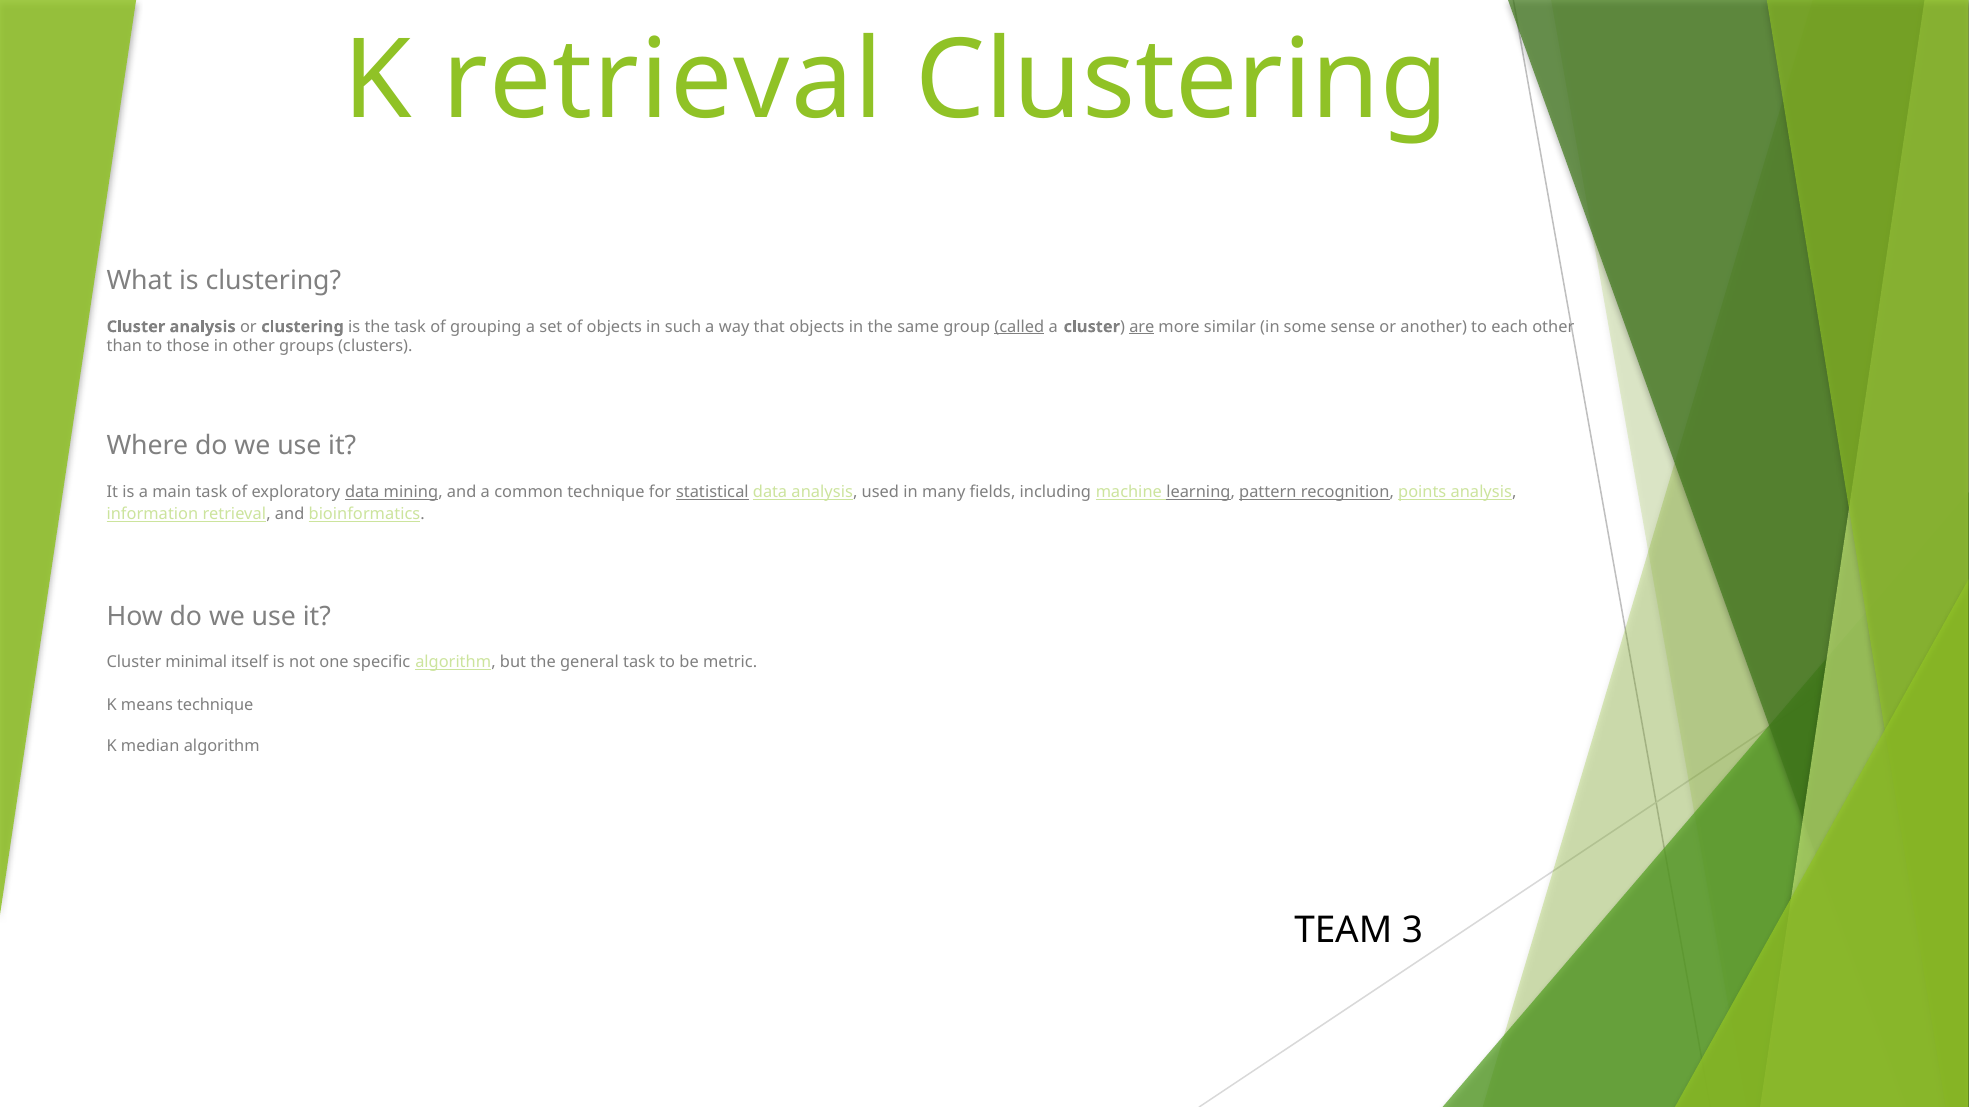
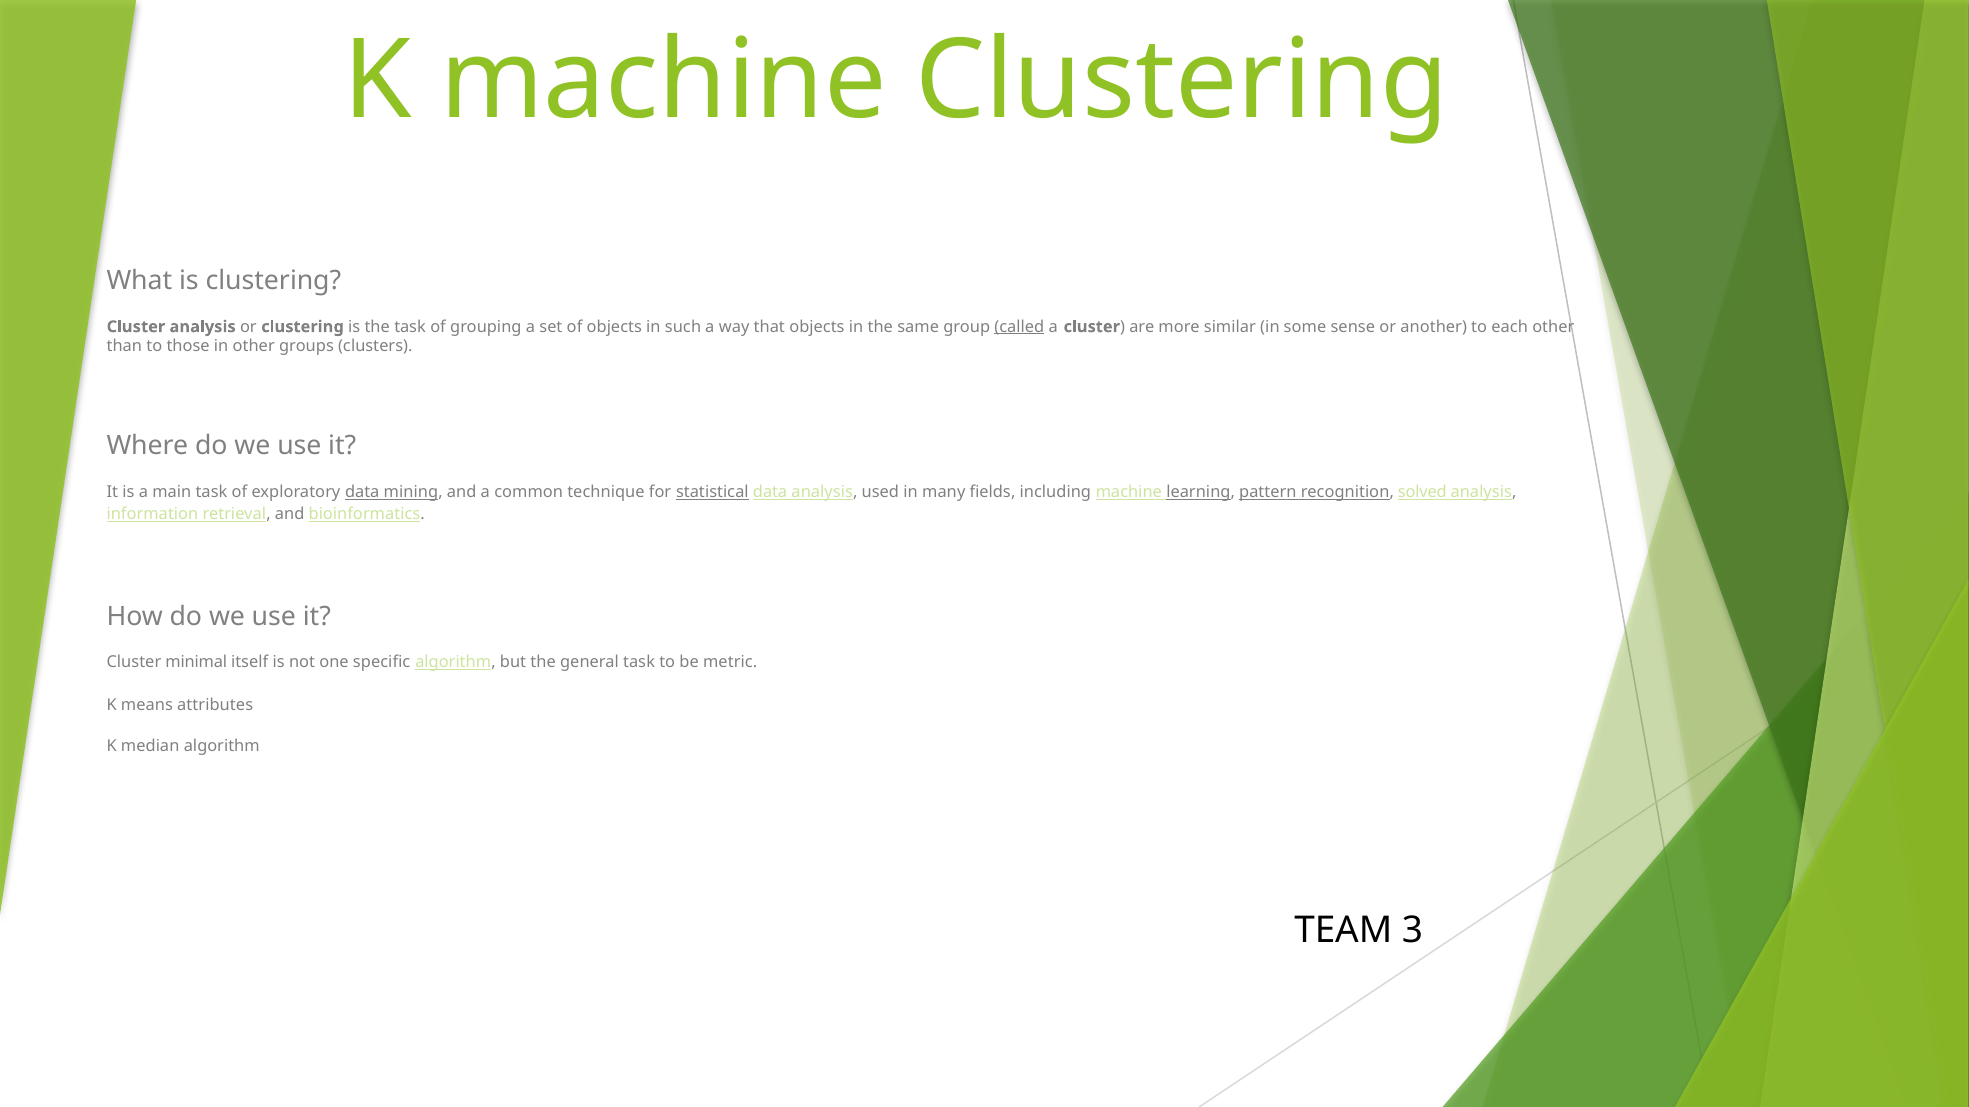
K retrieval: retrieval -> machine (663, 81)
are underline: present -> none (1142, 327)
points: points -> solved (1422, 492)
means technique: technique -> attributes (215, 706)
